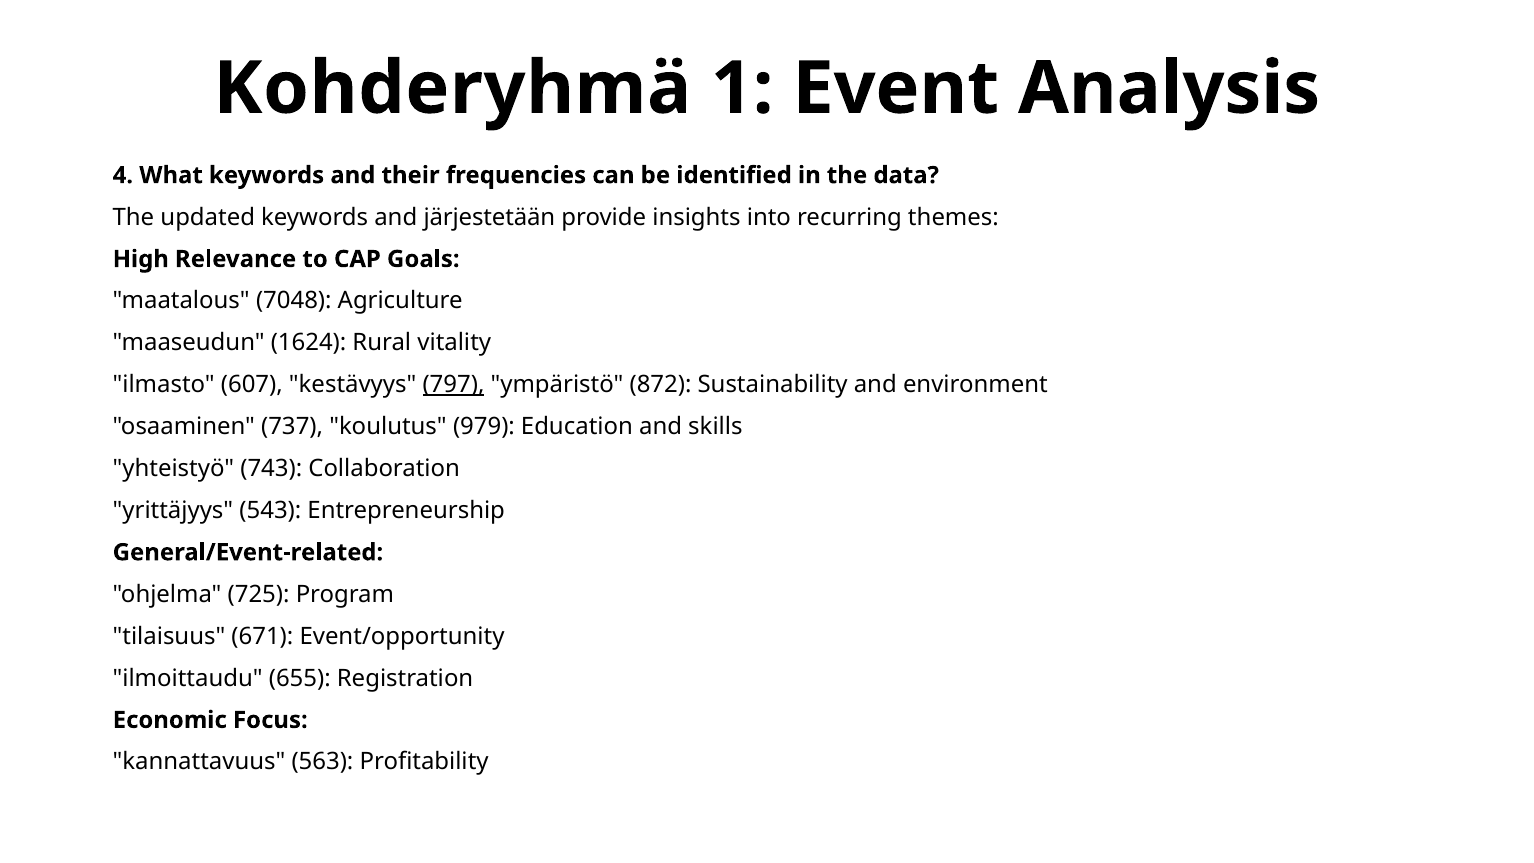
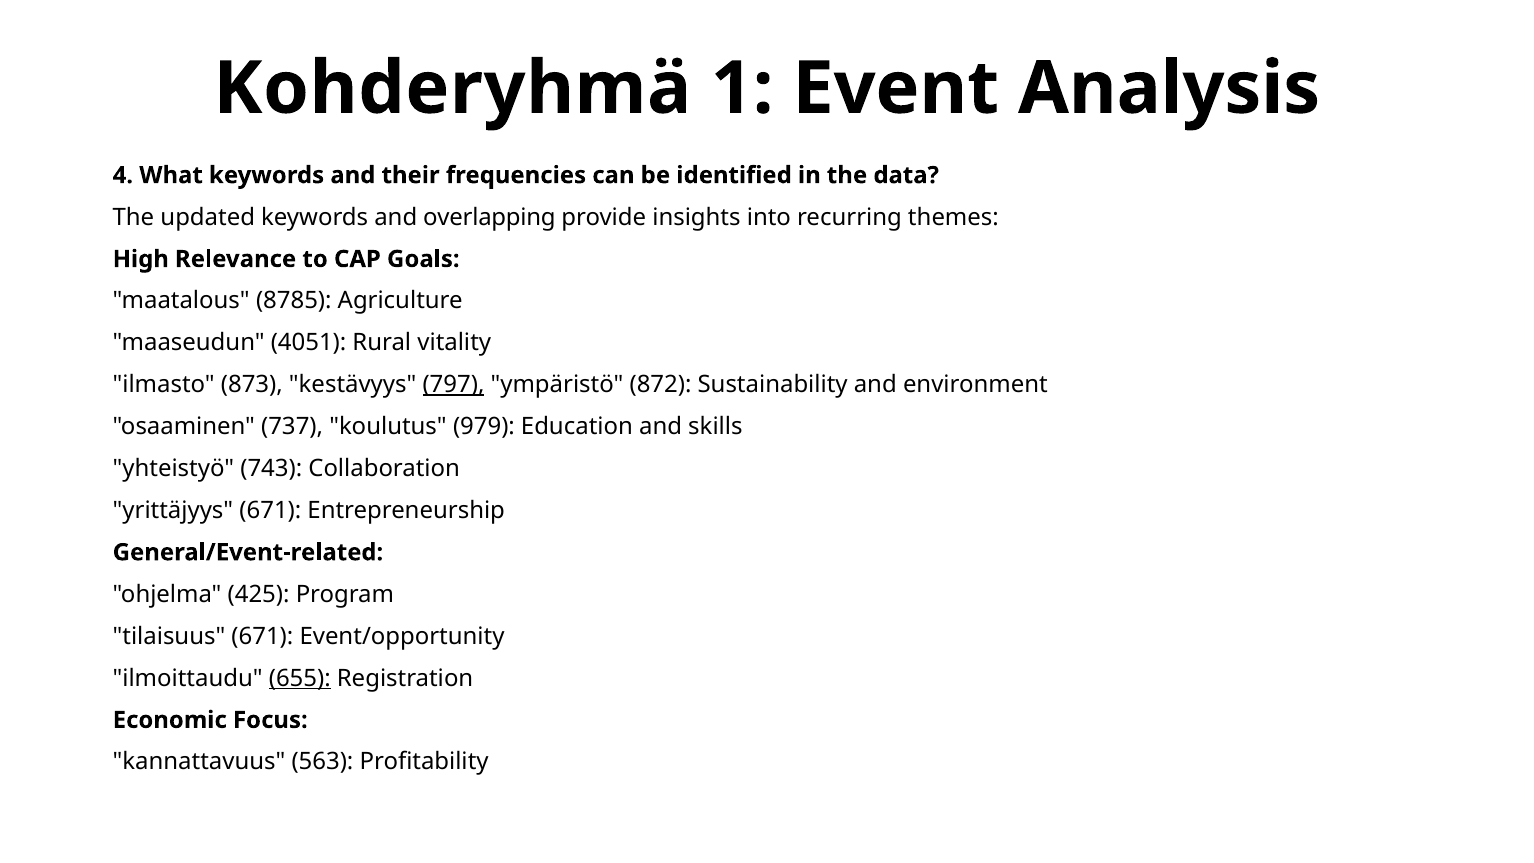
järjestetään: järjestetään -> overlapping (489, 217)
7048: 7048 -> 8785 (294, 301)
1624: 1624 -> 4051 (309, 343)
607: 607 -> 873 (252, 385)
yrittäjyys 543: 543 -> 671 (270, 510)
725: 725 -> 425 (259, 594)
655 underline: none -> present (300, 678)
